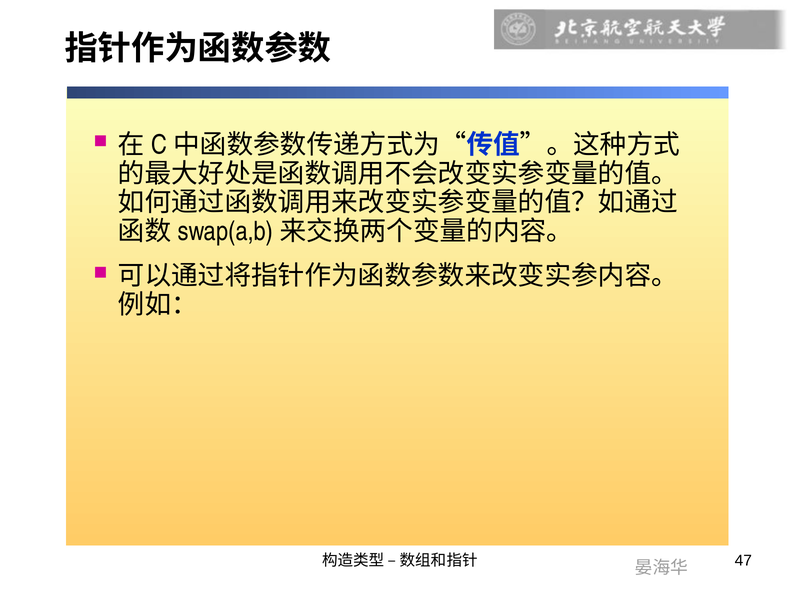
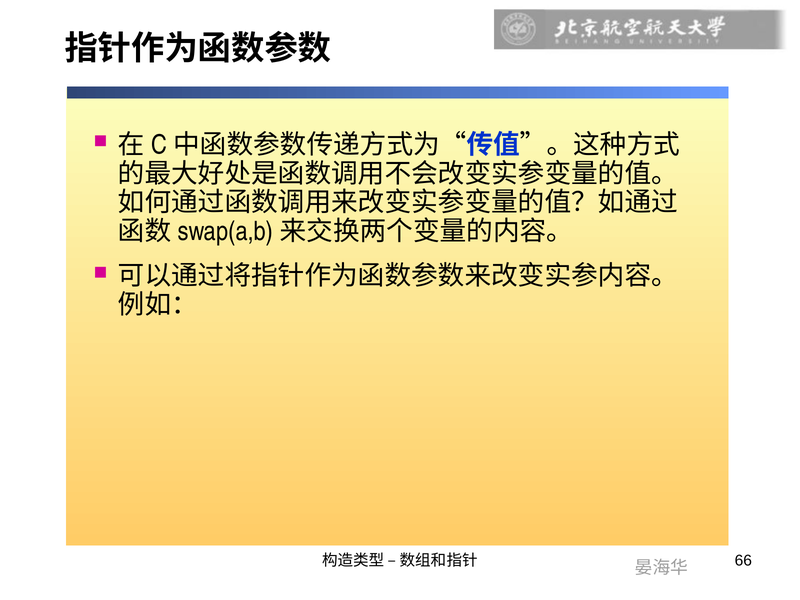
47: 47 -> 66 (743, 561)
